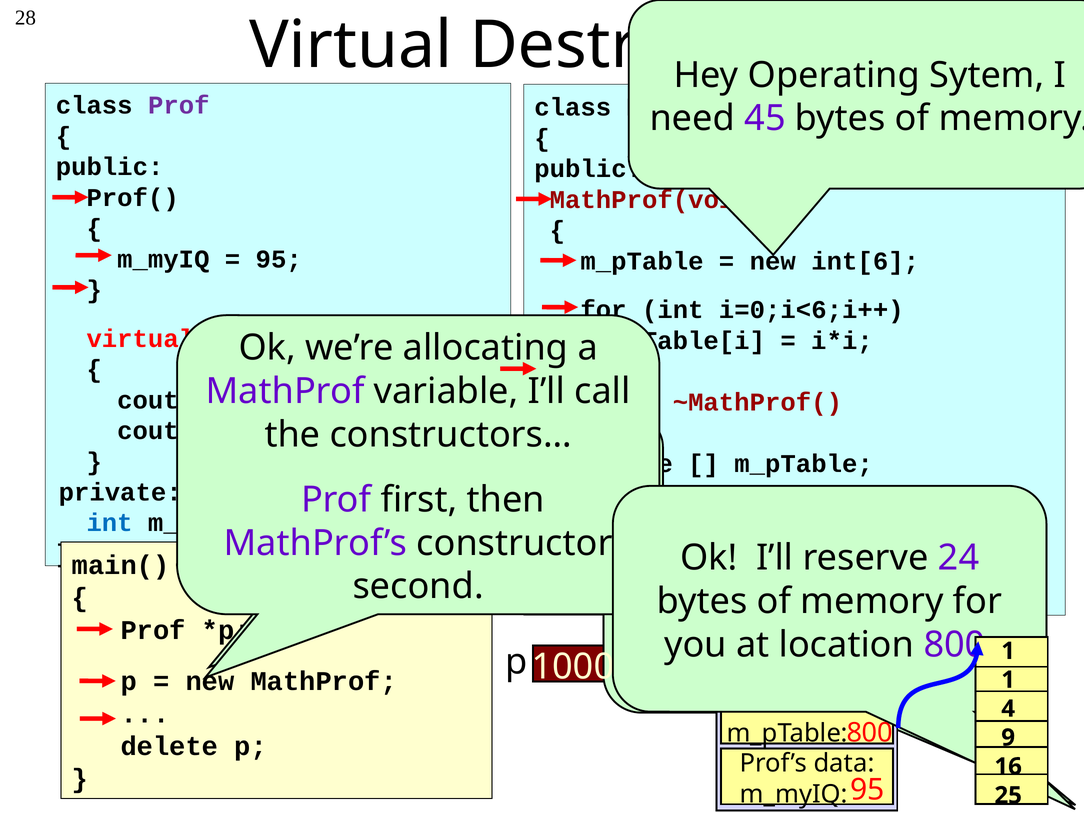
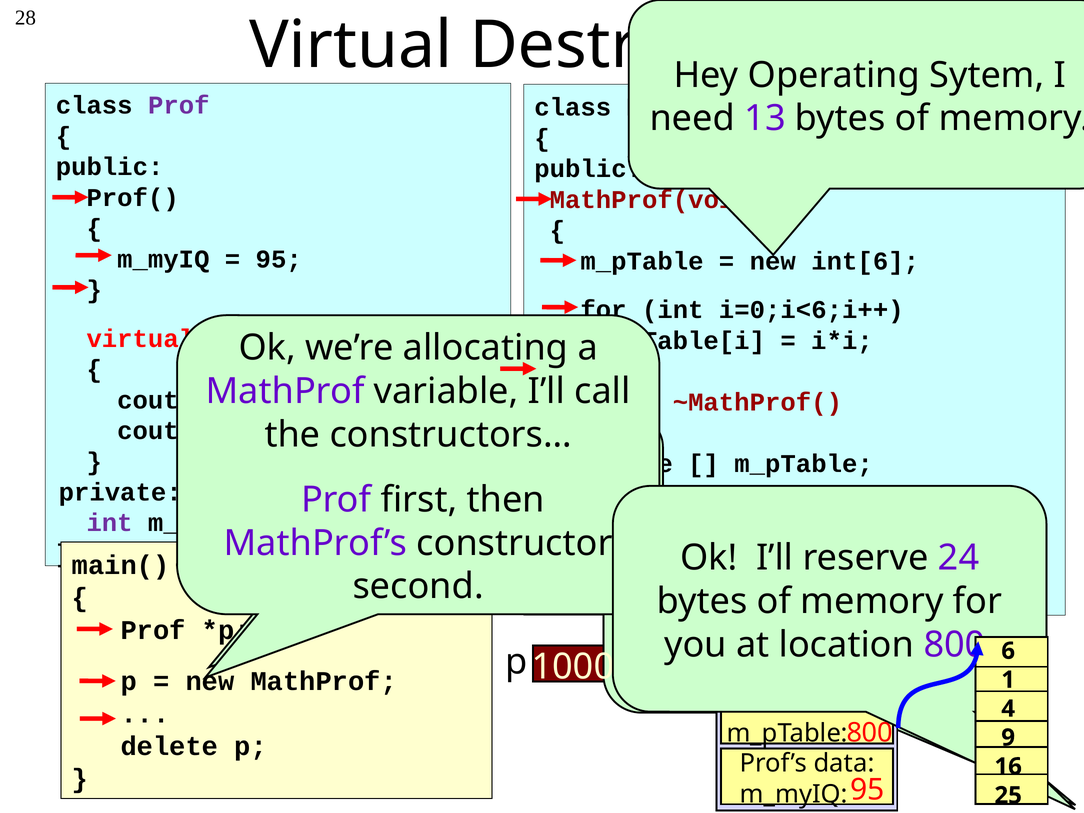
45: 45 -> 13 (765, 118)
int colour: blue -> purple (110, 523)
1: 1 -> 6 (1008, 651)
